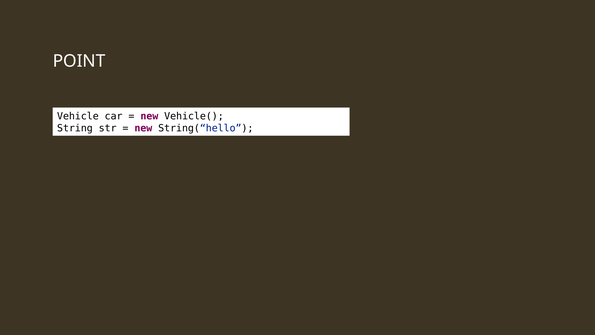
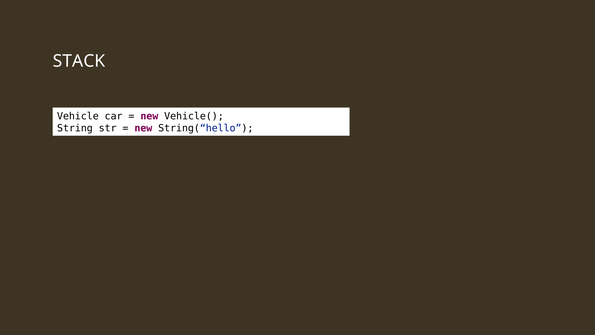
POINT: POINT -> STACK (79, 61)
